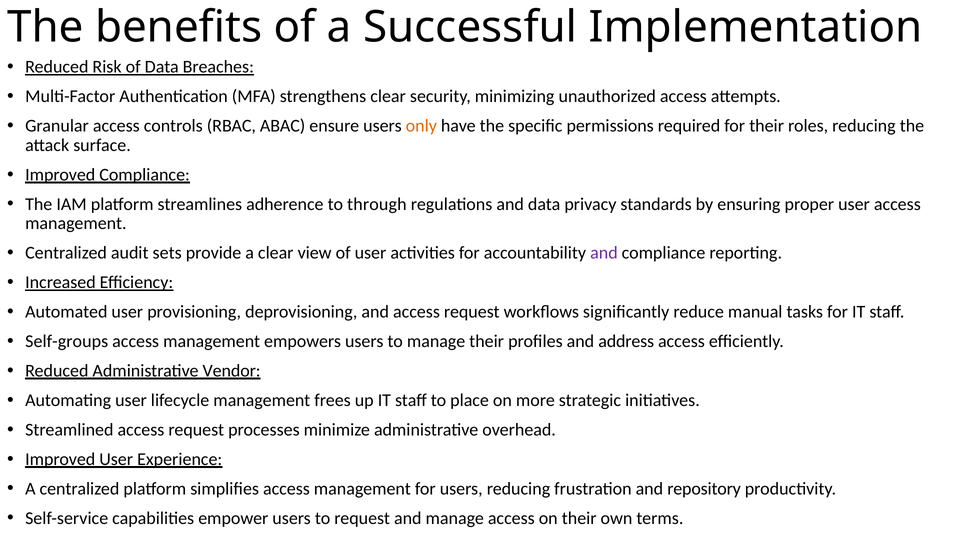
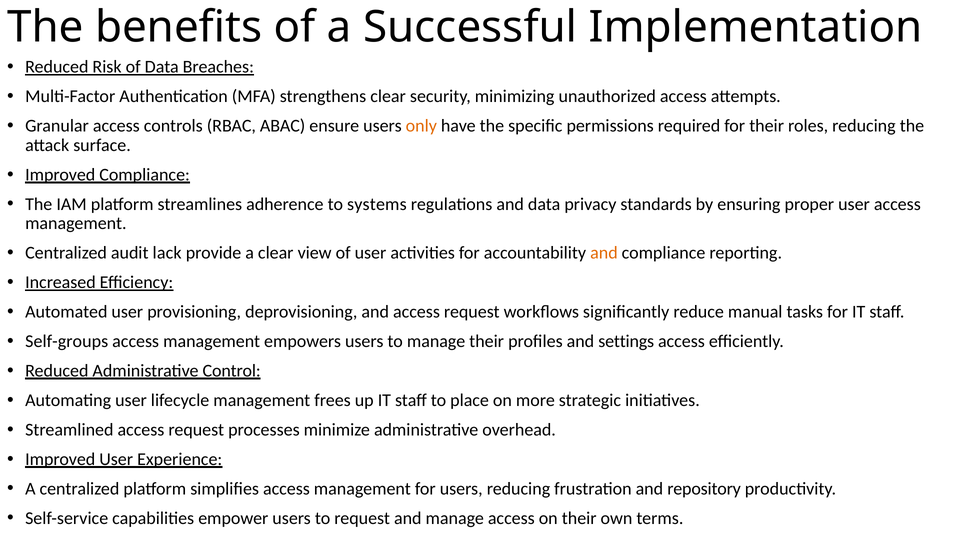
through: through -> systems (377, 204)
sets: sets -> lack (167, 253)
and colour: purple -> orange (604, 253)
address: address -> settings (626, 341)
Vendor: Vendor -> Control (232, 371)
